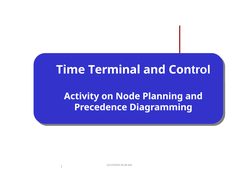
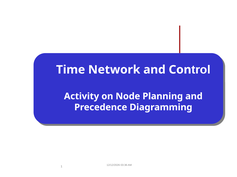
Terminal: Terminal -> Network (114, 70)
